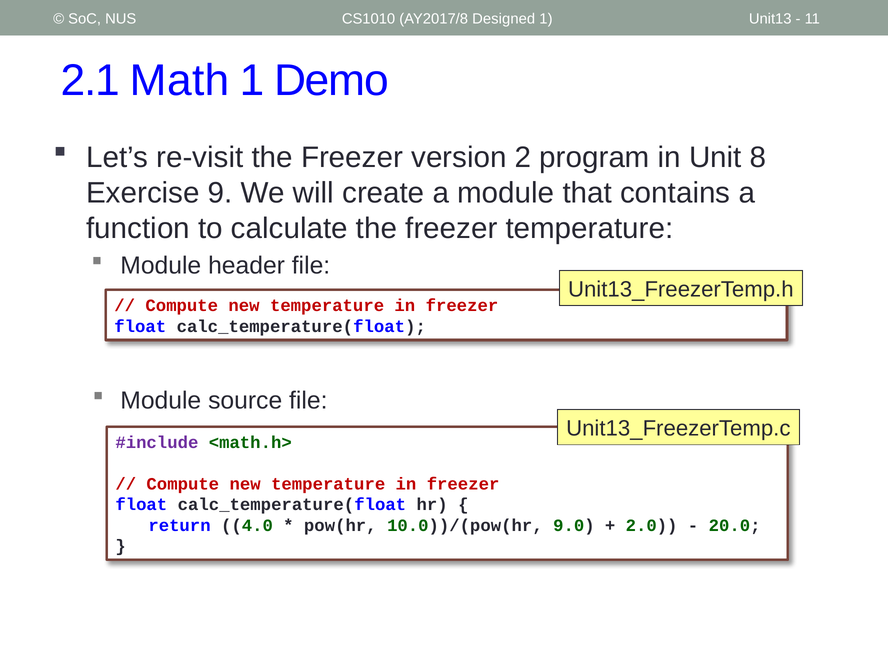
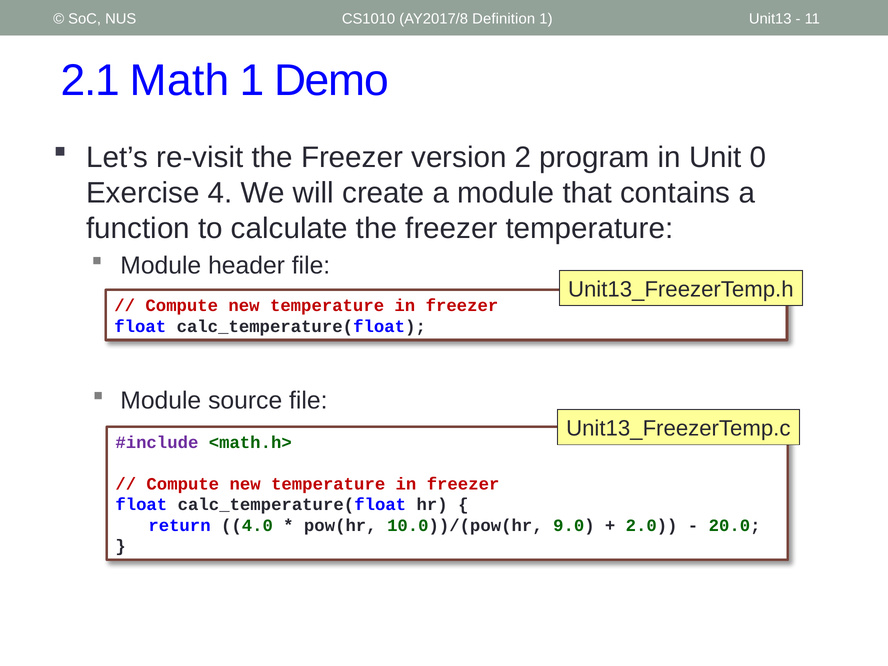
Designed: Designed -> Definition (504, 19)
8: 8 -> 0 (758, 157)
9: 9 -> 4 (220, 193)
